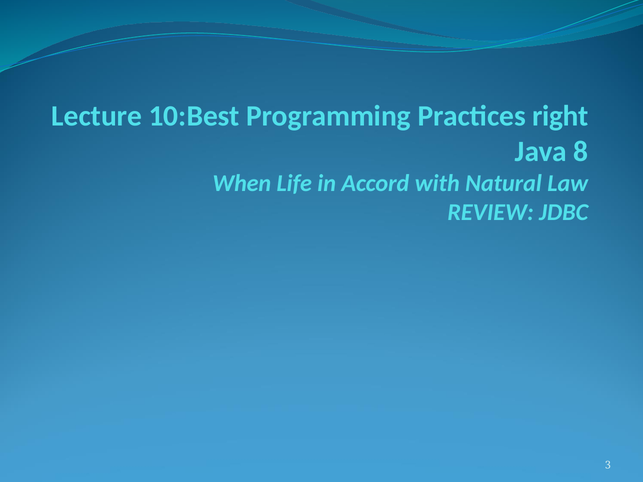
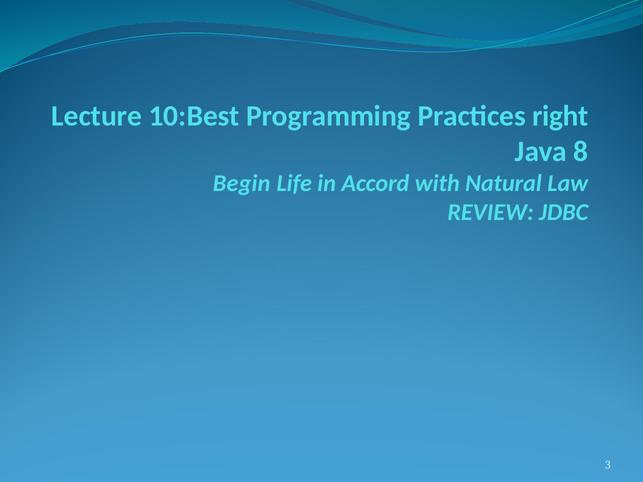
When: When -> Begin (242, 183)
